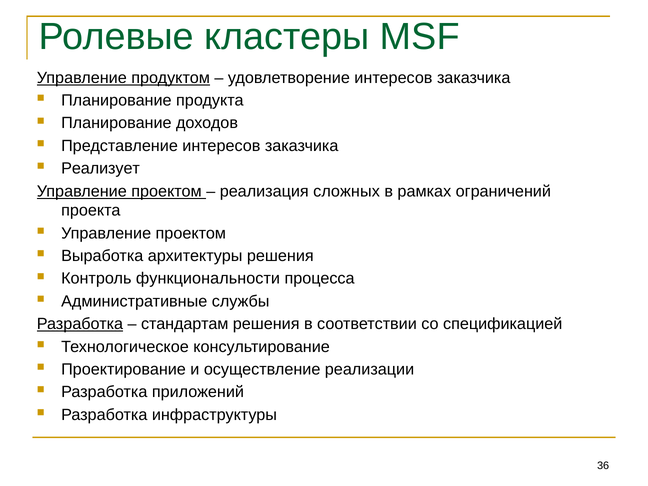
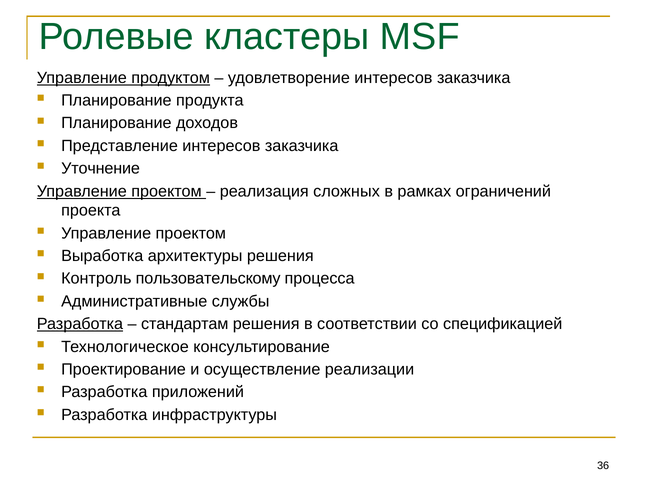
Реализует: Реализует -> Уточнение (101, 168)
функциональности: функциональности -> пользовательскому (208, 279)
